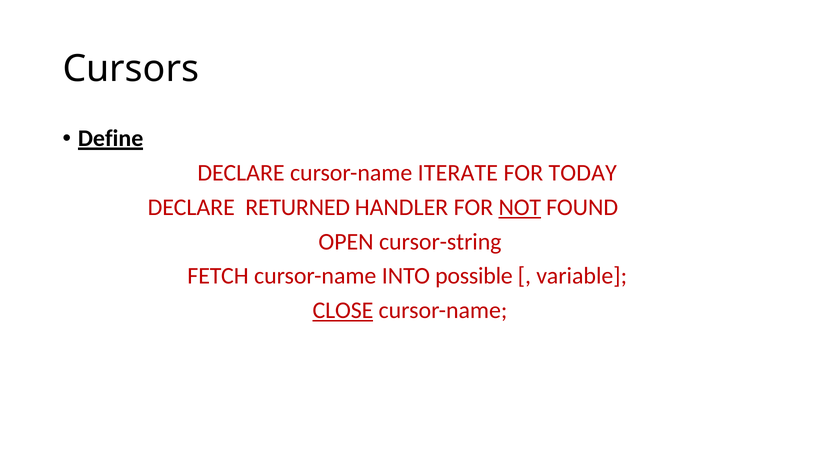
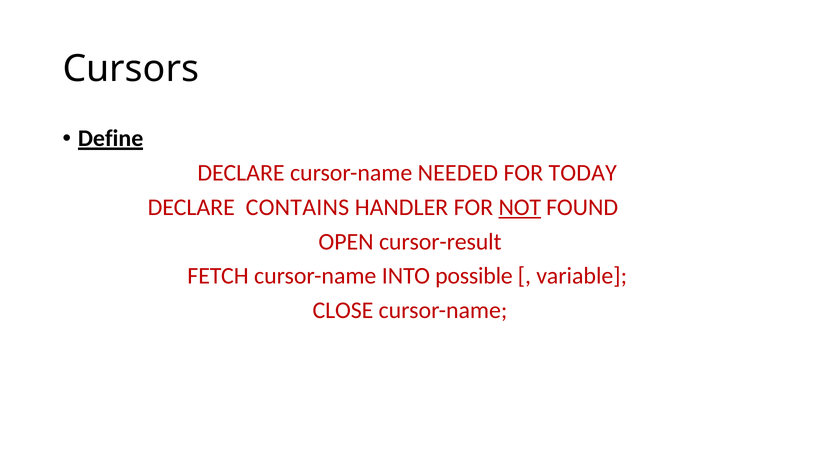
ITERATE: ITERATE -> NEEDED (458, 173)
RETURNED: RETURNED -> CONTAINS (297, 207)
cursor-string: cursor-string -> cursor-result (440, 242)
CLOSE underline: present -> none (343, 311)
